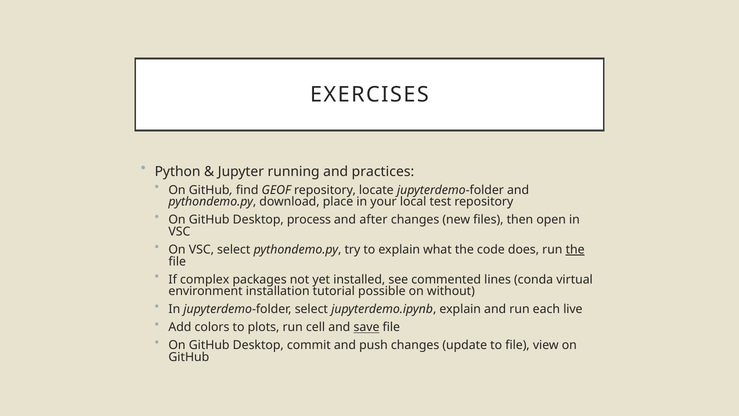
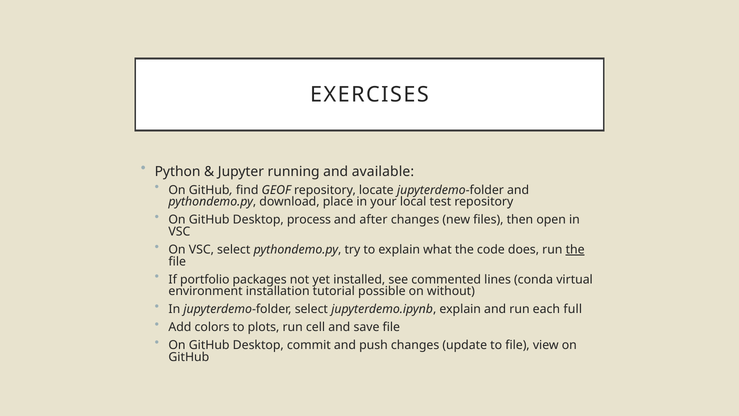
practices: practices -> available (383, 171)
complex: complex -> portfolio (205, 279)
live: live -> full (573, 309)
save underline: present -> none (367, 327)
